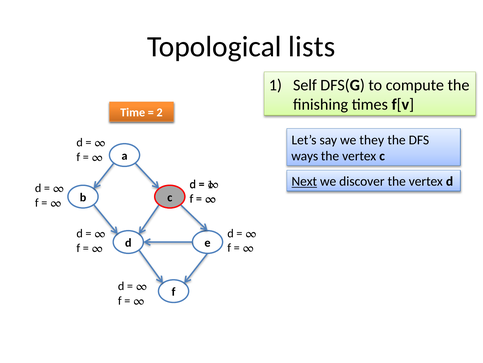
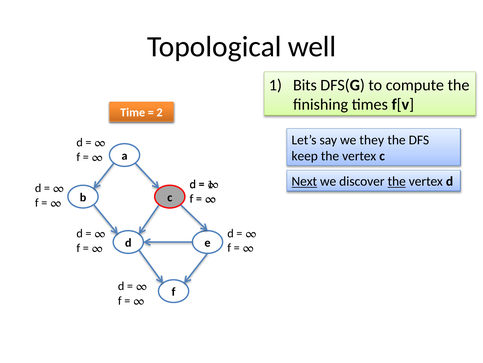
lists: lists -> well (312, 47)
Self: Self -> Bits (305, 85)
ways: ways -> keep (305, 156)
the underline: none -> present (397, 181)
